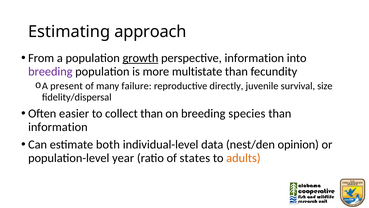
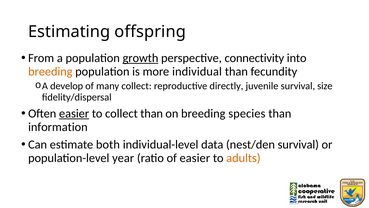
approach: approach -> offspring (150, 32)
perspective information: information -> connectivity (254, 58)
breeding colour: purple -> orange (50, 71)
multistate: multistate -> individual (197, 71)
present: present -> develop (67, 86)
many failure: failure -> collect (137, 86)
easier underline: none -> present (74, 113)
nest/den opinion: opinion -> survival (298, 144)
of states: states -> easier (195, 158)
